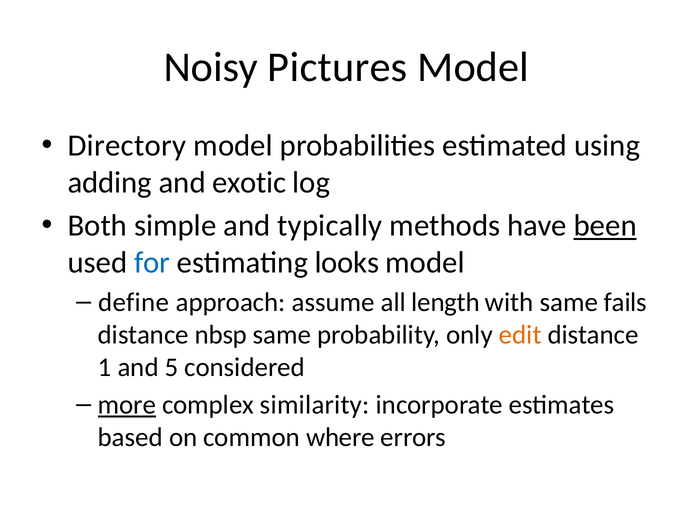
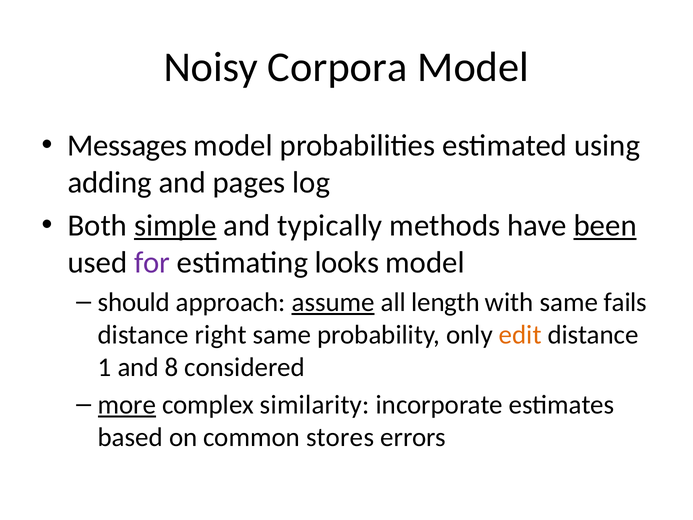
Pictures: Pictures -> Corpora (338, 67)
Directory: Directory -> Messages (127, 145)
exotic: exotic -> pages (249, 182)
simple underline: none -> present (175, 225)
for colour: blue -> purple (152, 262)
define: define -> should (134, 302)
assume underline: none -> present (333, 302)
nbsp: nbsp -> right (221, 335)
5: 5 -> 8 (172, 367)
where: where -> stores (340, 437)
